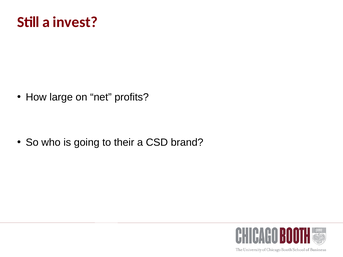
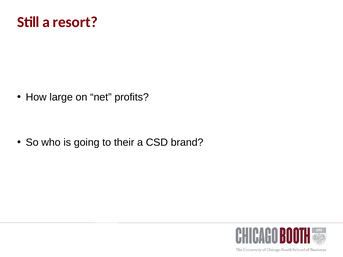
invest: invest -> resort (75, 22)
